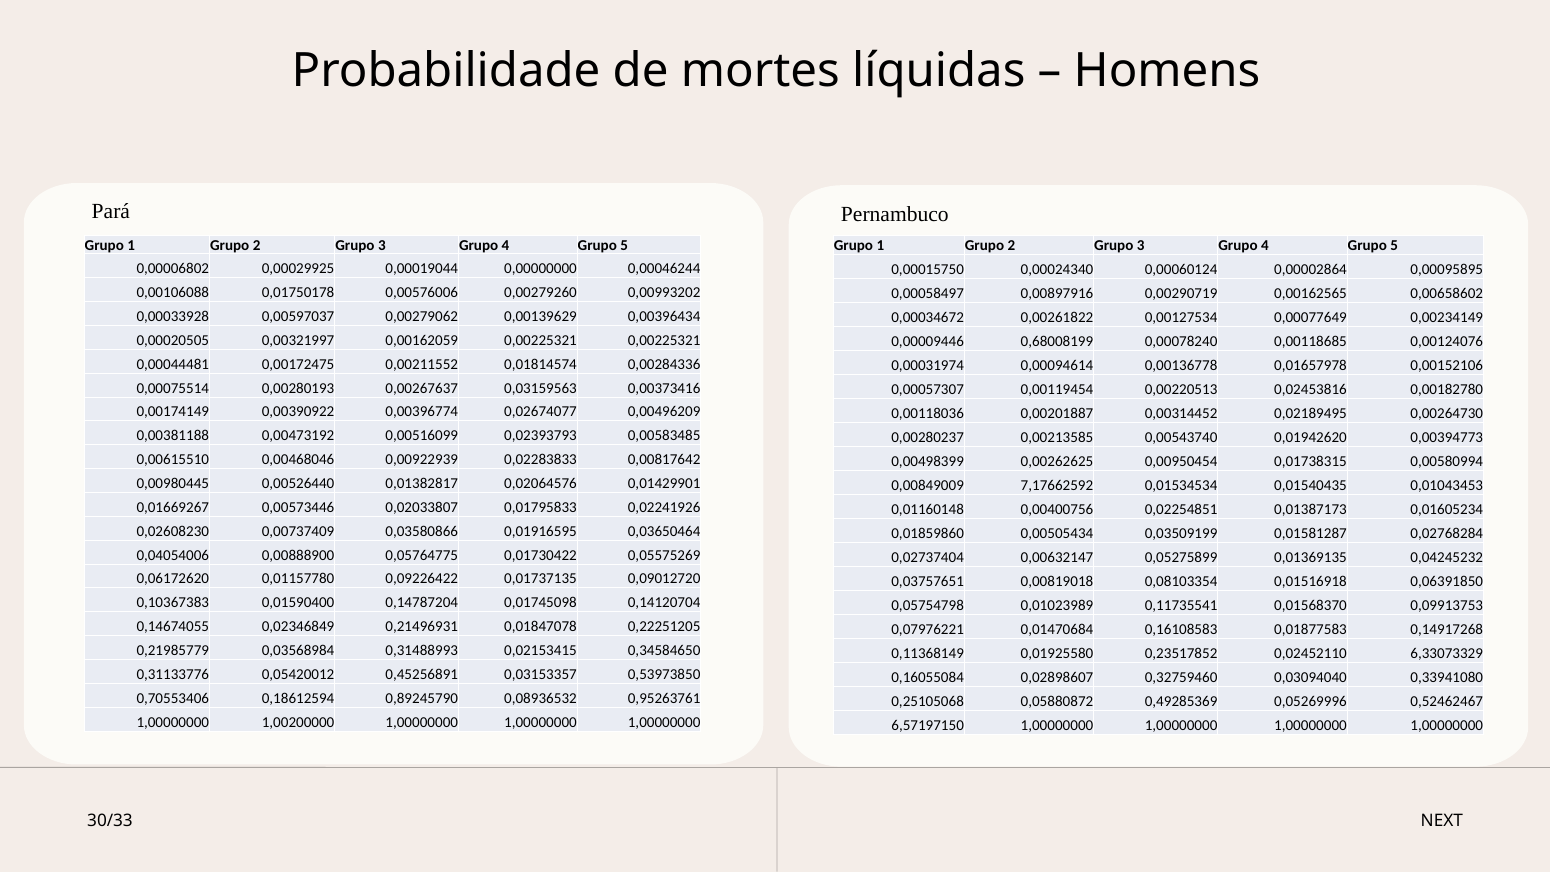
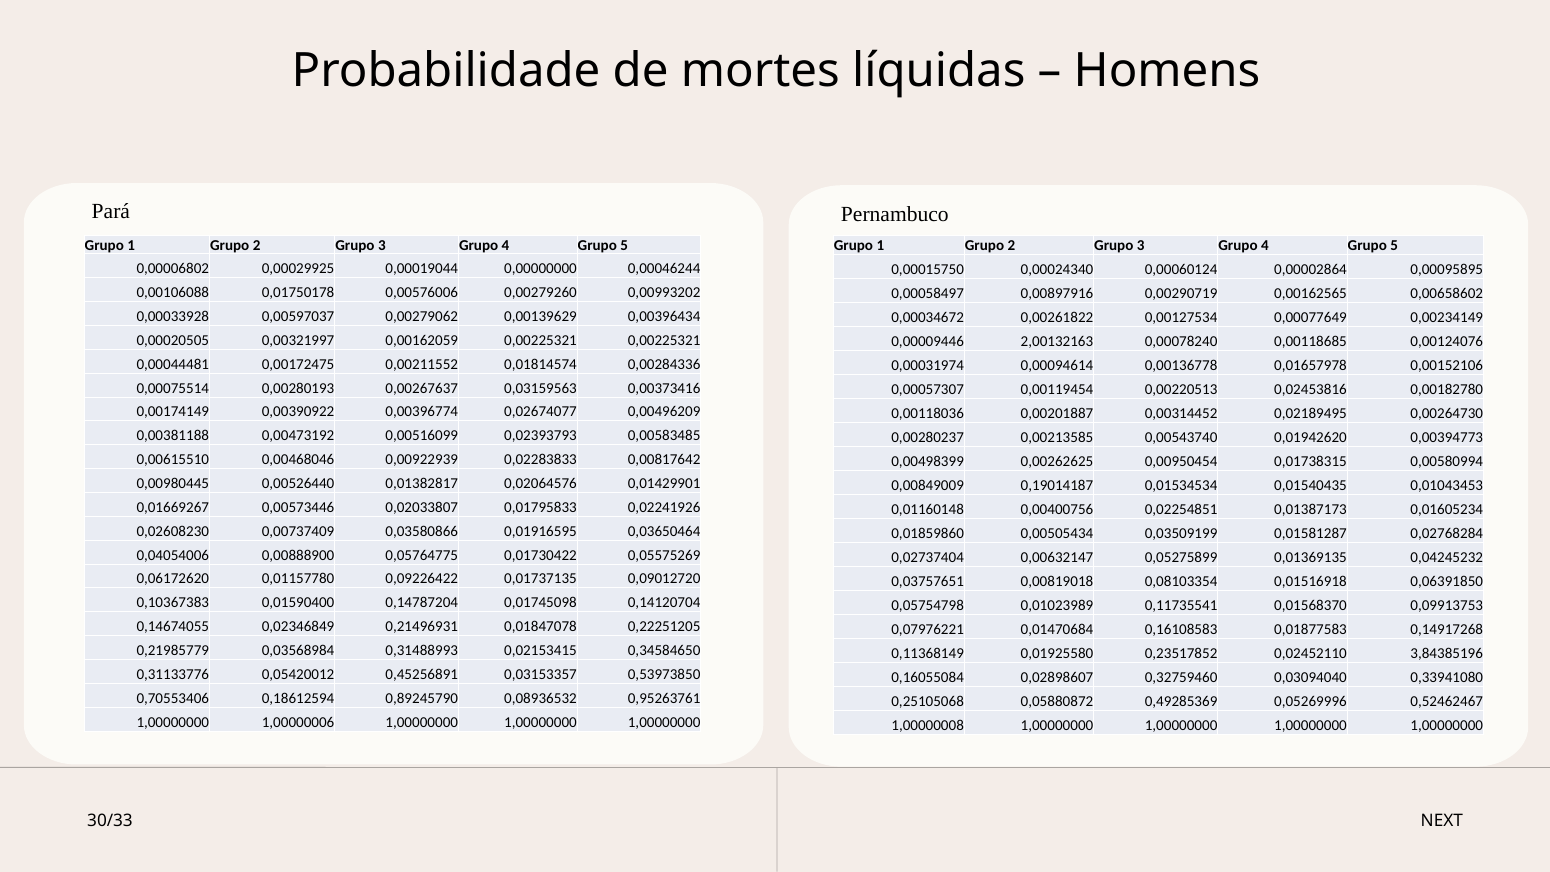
0,68008199: 0,68008199 -> 2,00132163 (1057, 341)
7,17662592: 7,17662592 -> 0,19014187 (1057, 485)
6,33073329: 6,33073329 -> 3,84385196 (1447, 653)
1,00200000: 1,00200000 -> 1,00000006 (298, 722)
6,57197150: 6,57197150 -> 1,00000008 (928, 725)
